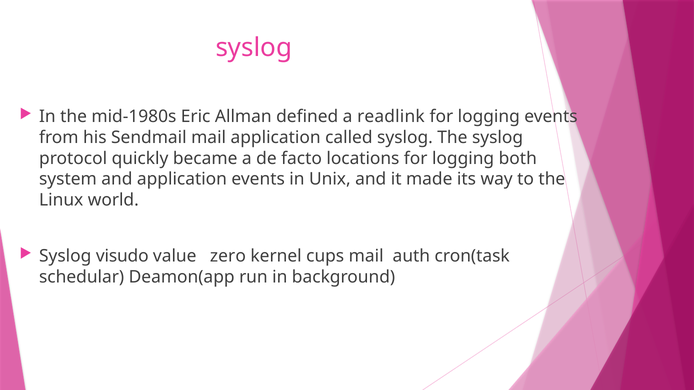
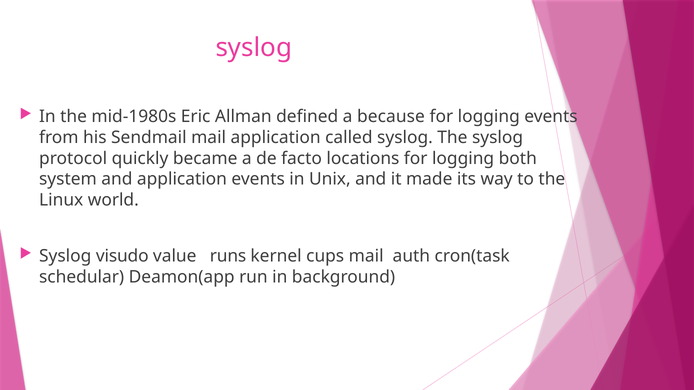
readlink: readlink -> because (391, 117)
zero: zero -> runs (228, 256)
